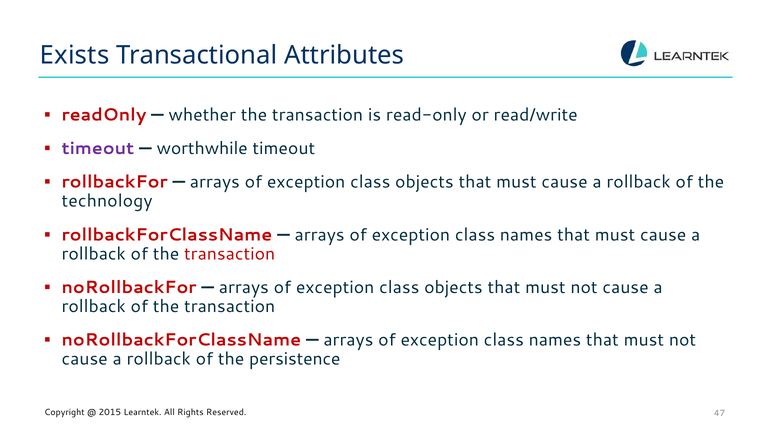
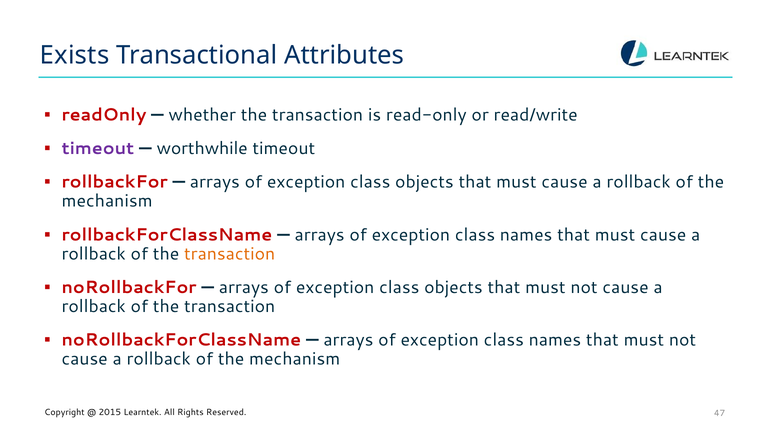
technology: technology -> mechanism (107, 201)
transaction colour: red -> orange (230, 254)
persistence: persistence -> mechanism (295, 359)
